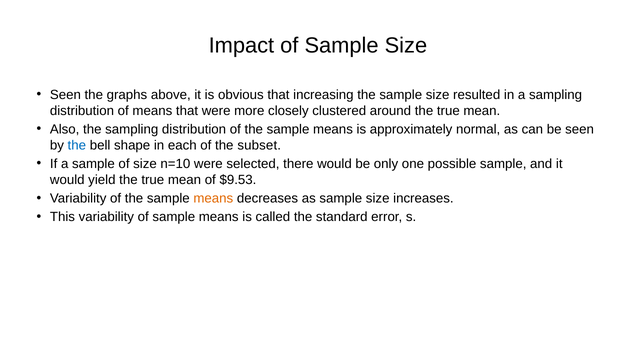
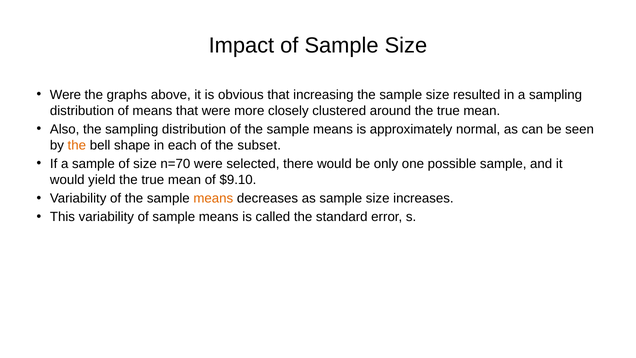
Seen: Seen -> Were (65, 95)
the colour: blue -> orange (77, 145)
n=10: n=10 -> n=70 (175, 164)
$9.53: $9.53 -> $9.10 (238, 180)
